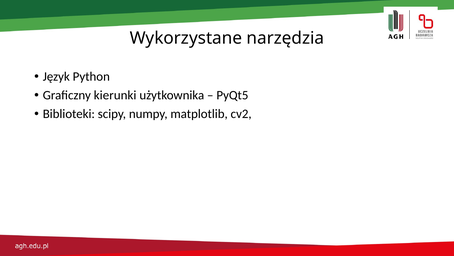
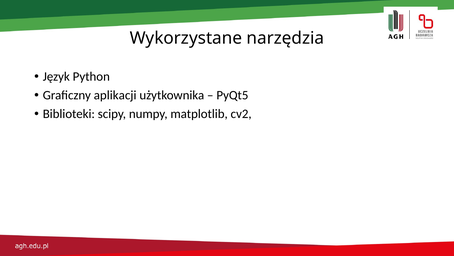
kierunki: kierunki -> aplikacji (115, 95)
